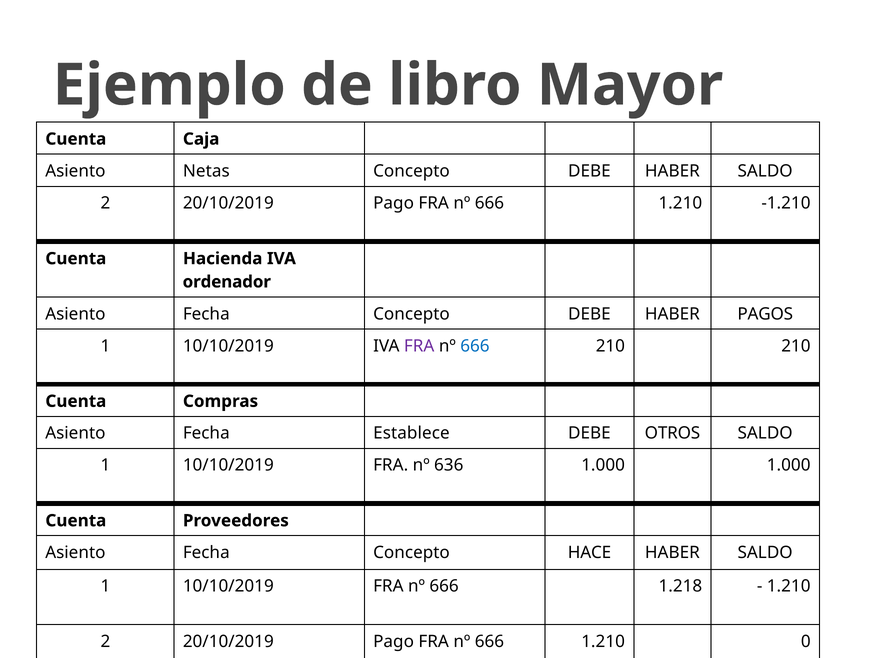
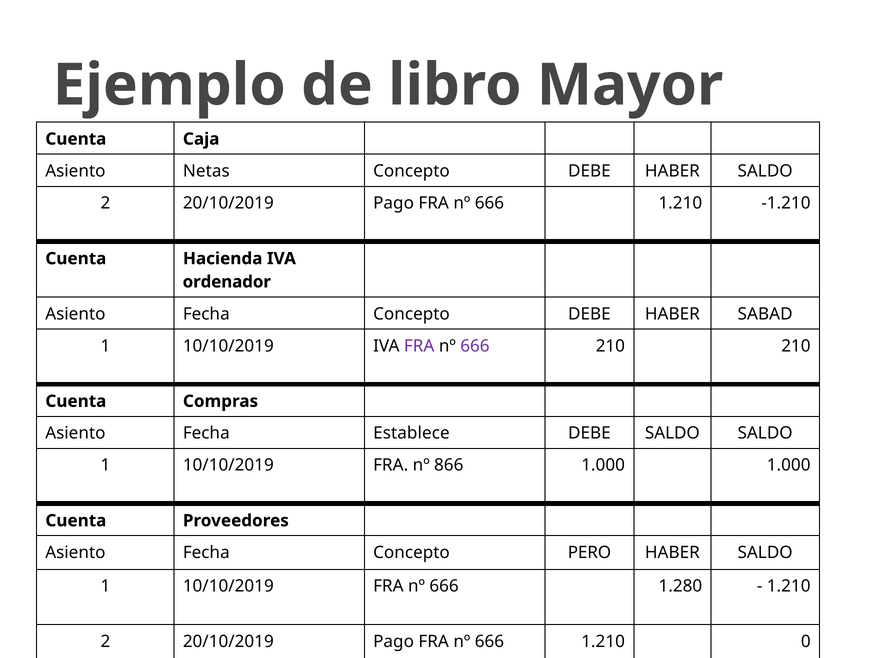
PAGOS: PAGOS -> SABAD (765, 314)
666 colour: blue -> purple (475, 346)
DEBE OTROS: OTROS -> SALDO (672, 434)
636: 636 -> 866 (449, 466)
HACE: HACE -> PERO (589, 553)
1.218: 1.218 -> 1.280 (680, 587)
